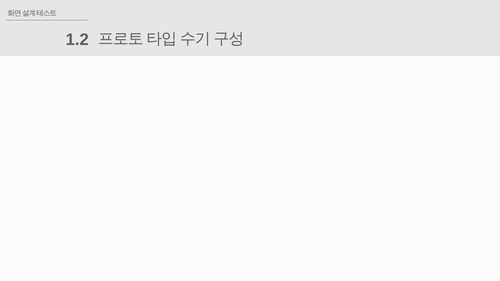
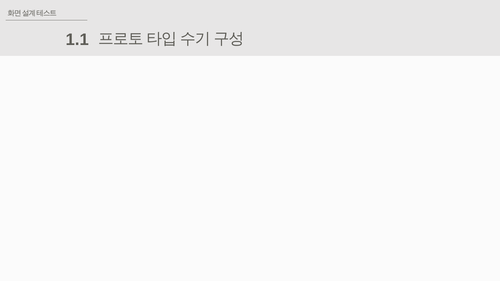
1.2: 1.2 -> 1.1 (77, 40)
